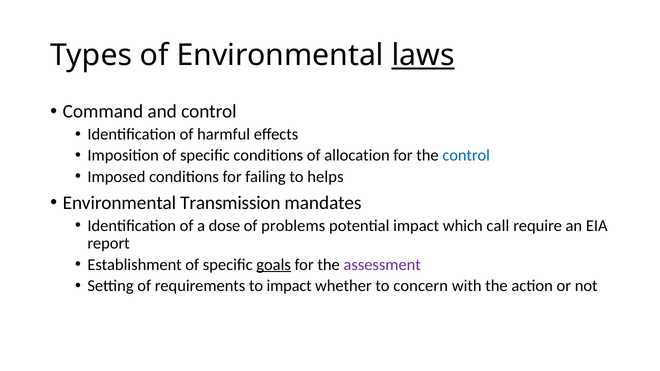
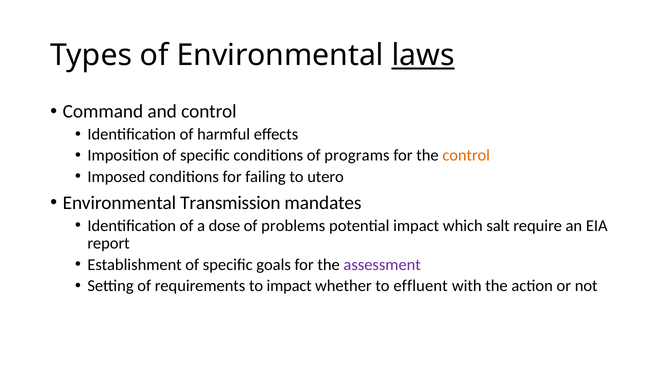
allocation: allocation -> programs (357, 156)
control colour: blue -> orange (466, 156)
helps: helps -> utero (326, 177)
call: call -> salt (498, 226)
goals underline: present -> none (274, 265)
concern: concern -> effluent (421, 286)
